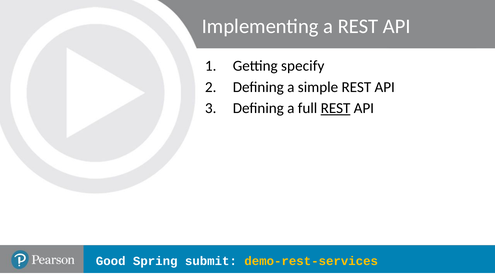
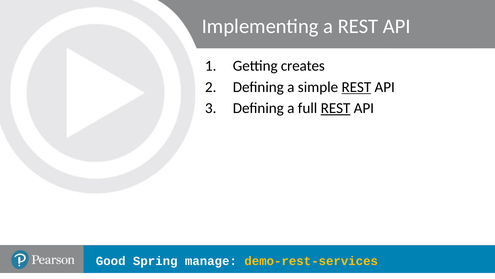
specify: specify -> creates (303, 66)
REST underline: none -> present (356, 87)
submit: submit -> manage (211, 261)
